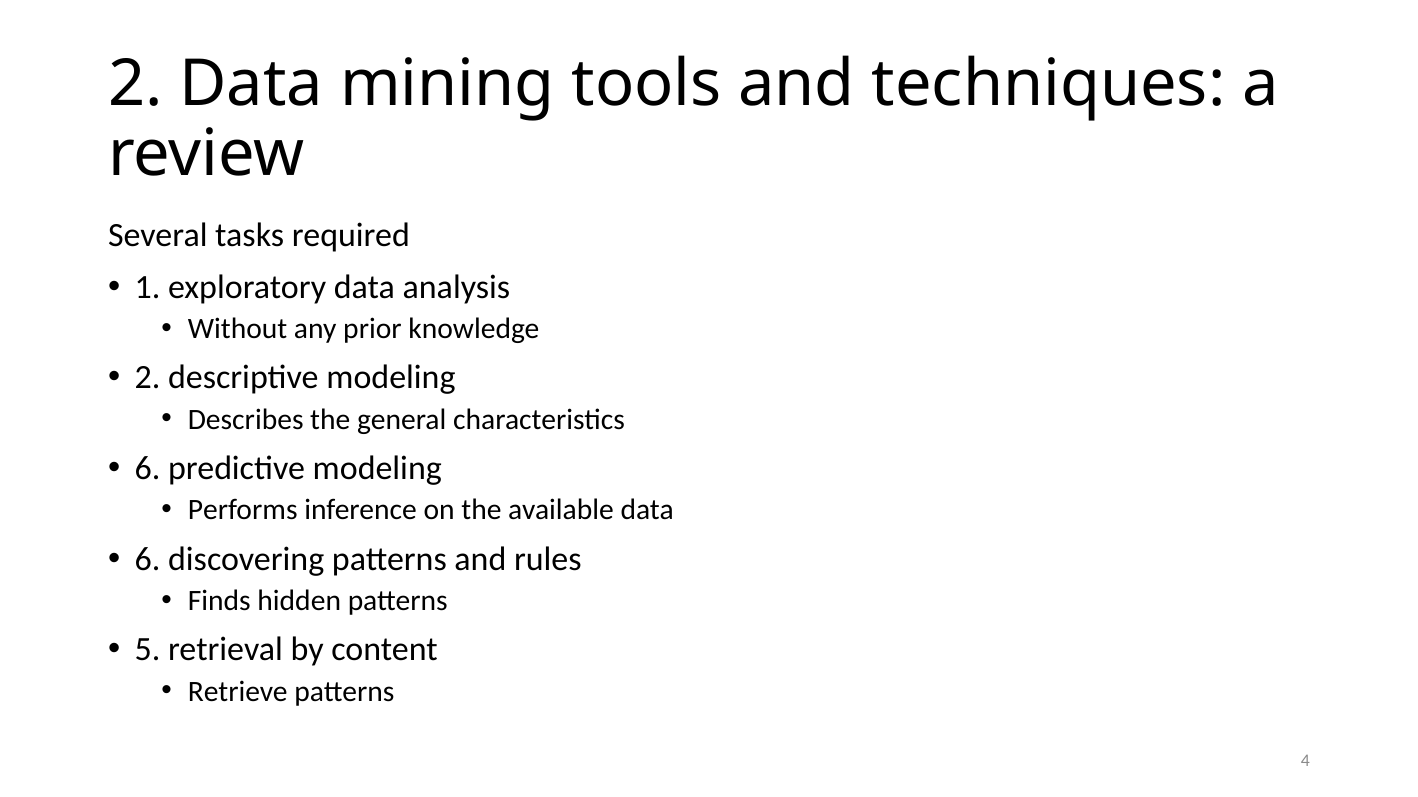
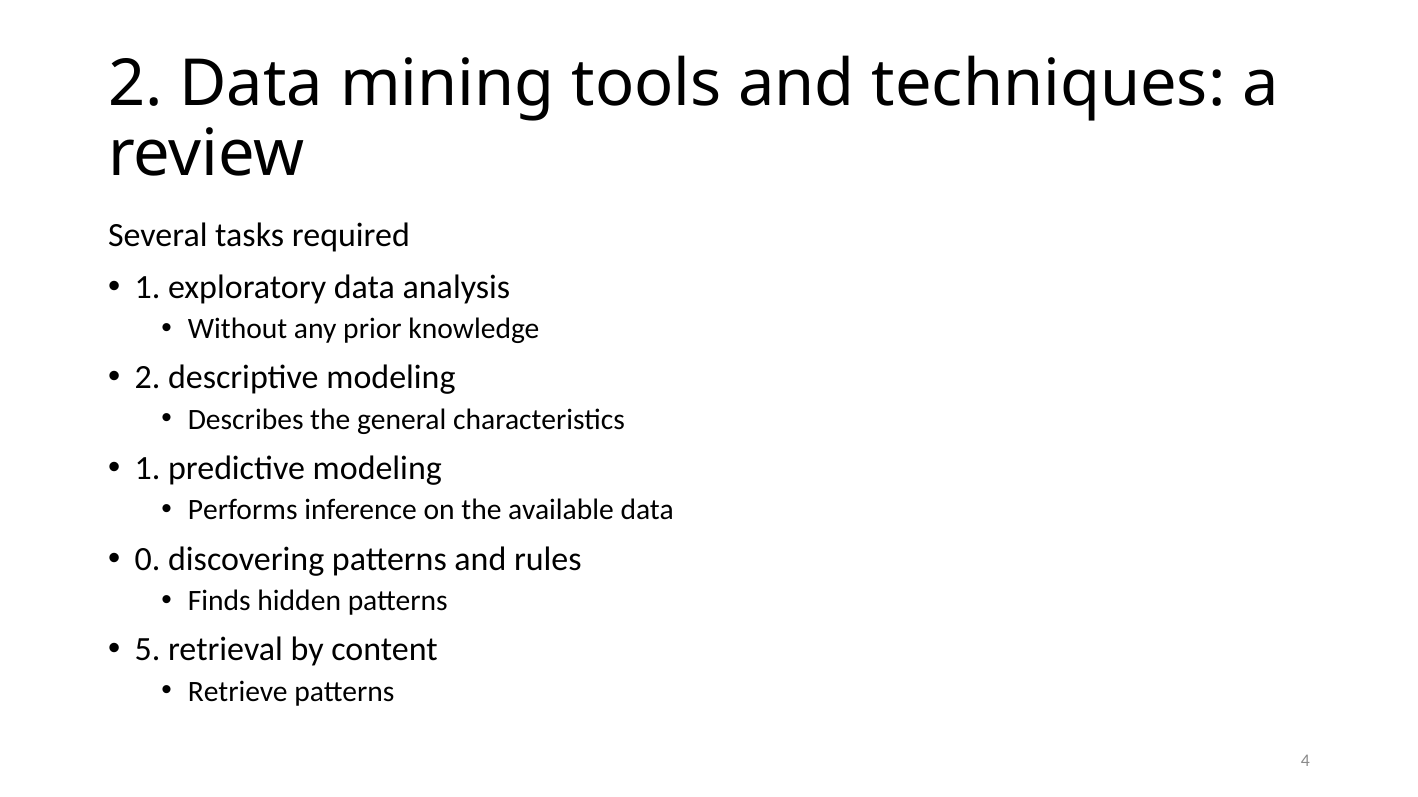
6: 6 -> 1 (148, 469)
6: 6 -> 0 (148, 559)
